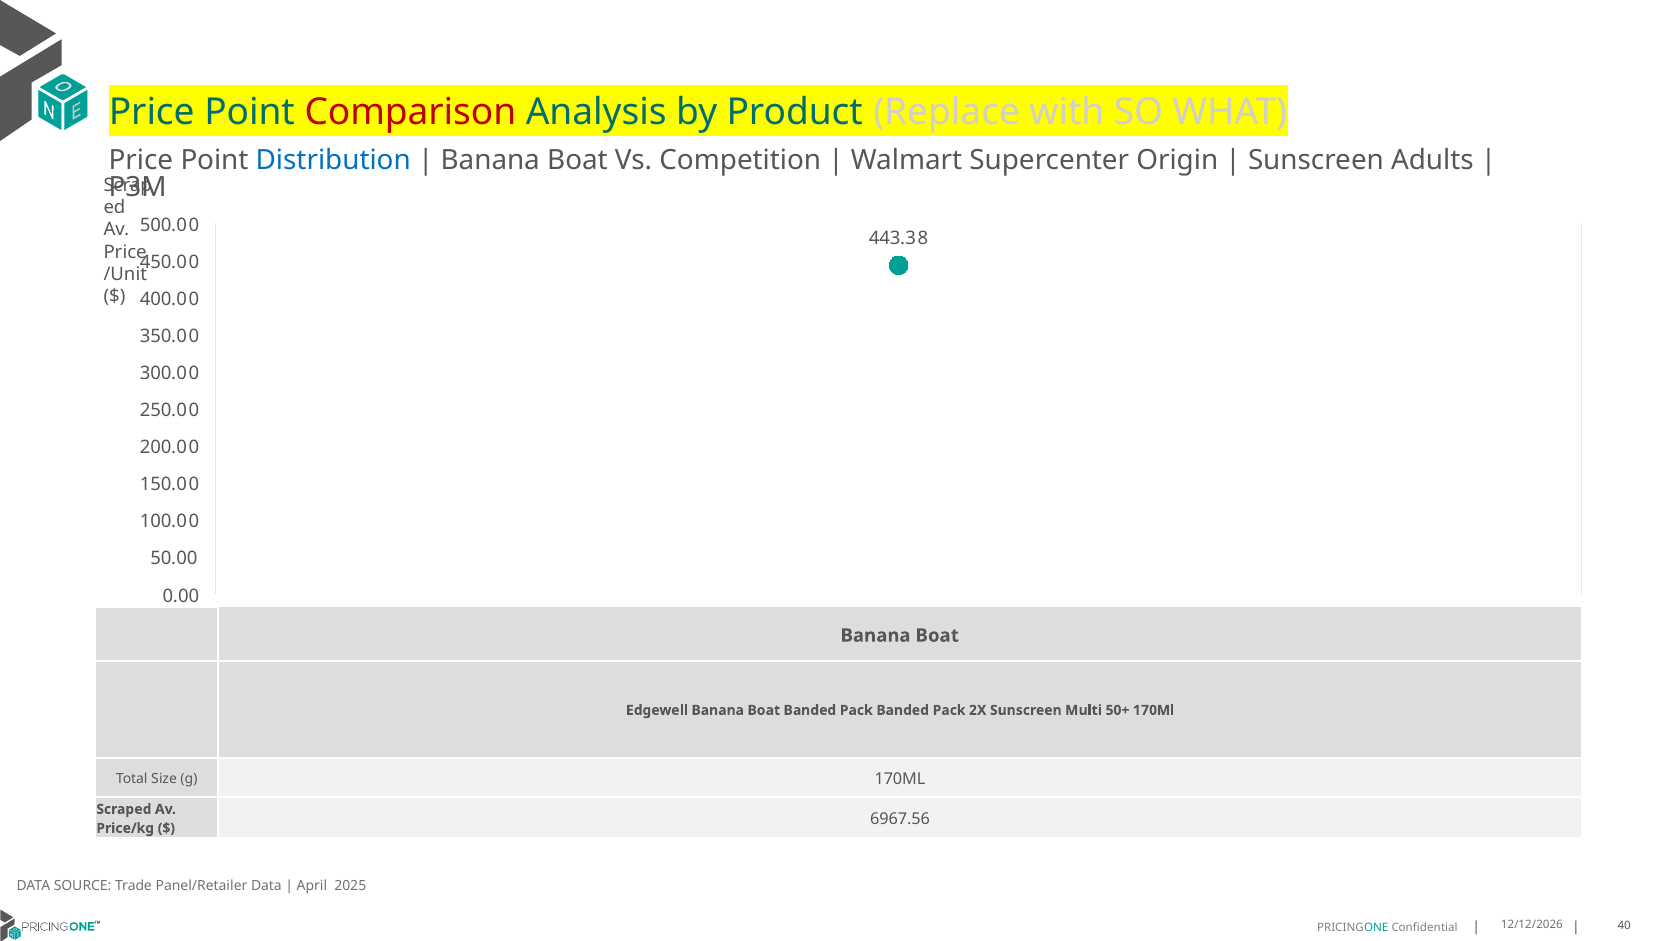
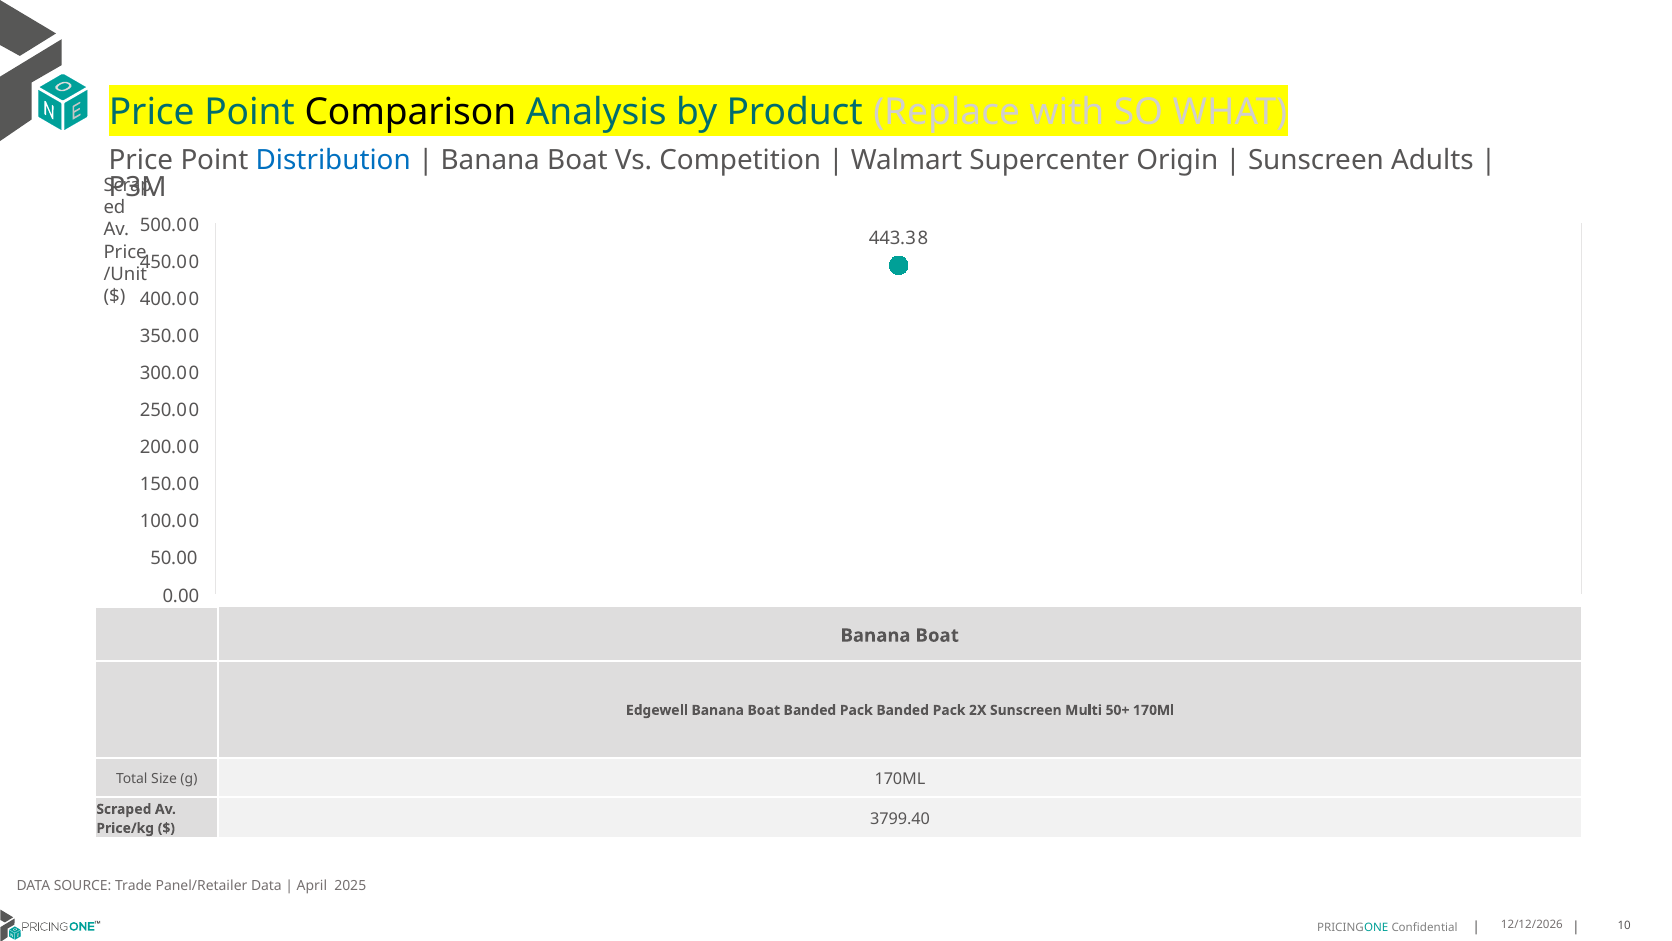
Comparison colour: red -> black (410, 112)
6967.56: 6967.56 -> 3799.40 (900, 819)
40: 40 -> 10 (1624, 925)
